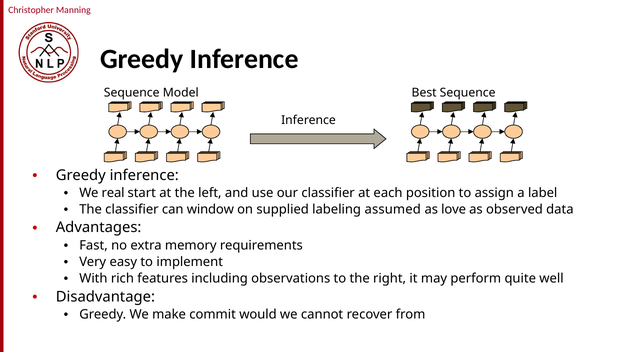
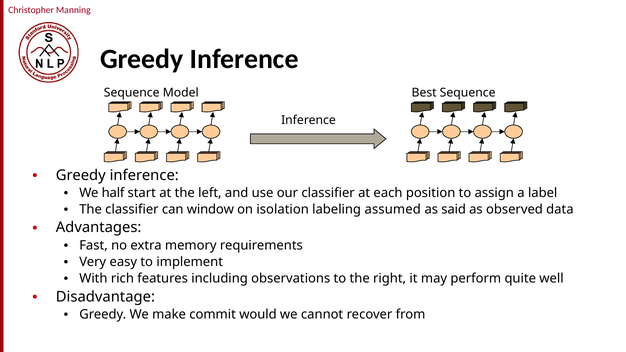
real: real -> half (113, 193)
supplied: supplied -> isolation (283, 210)
love: love -> said (454, 210)
